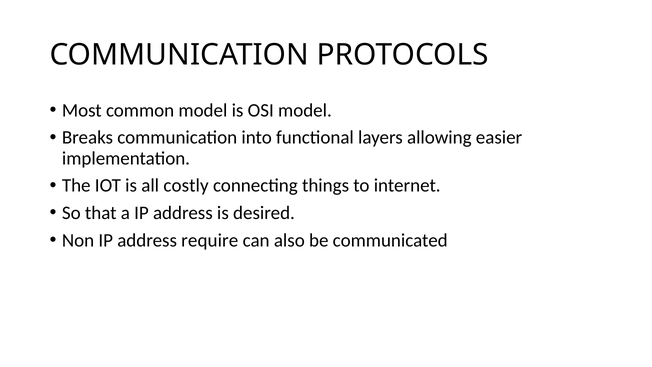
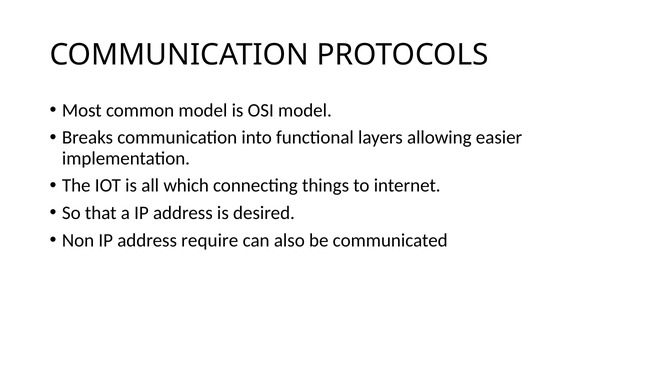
costly: costly -> which (186, 185)
